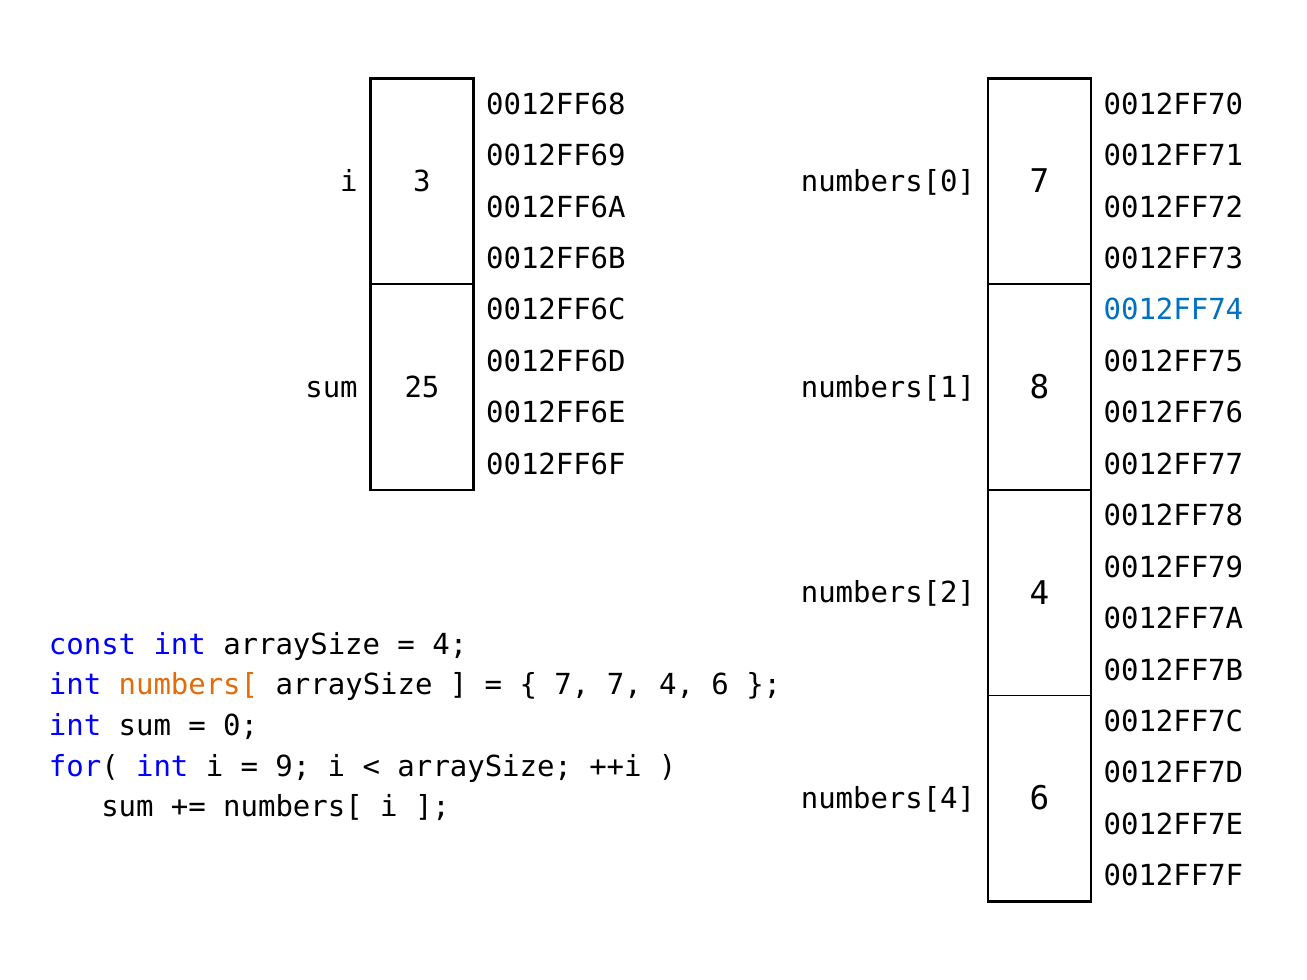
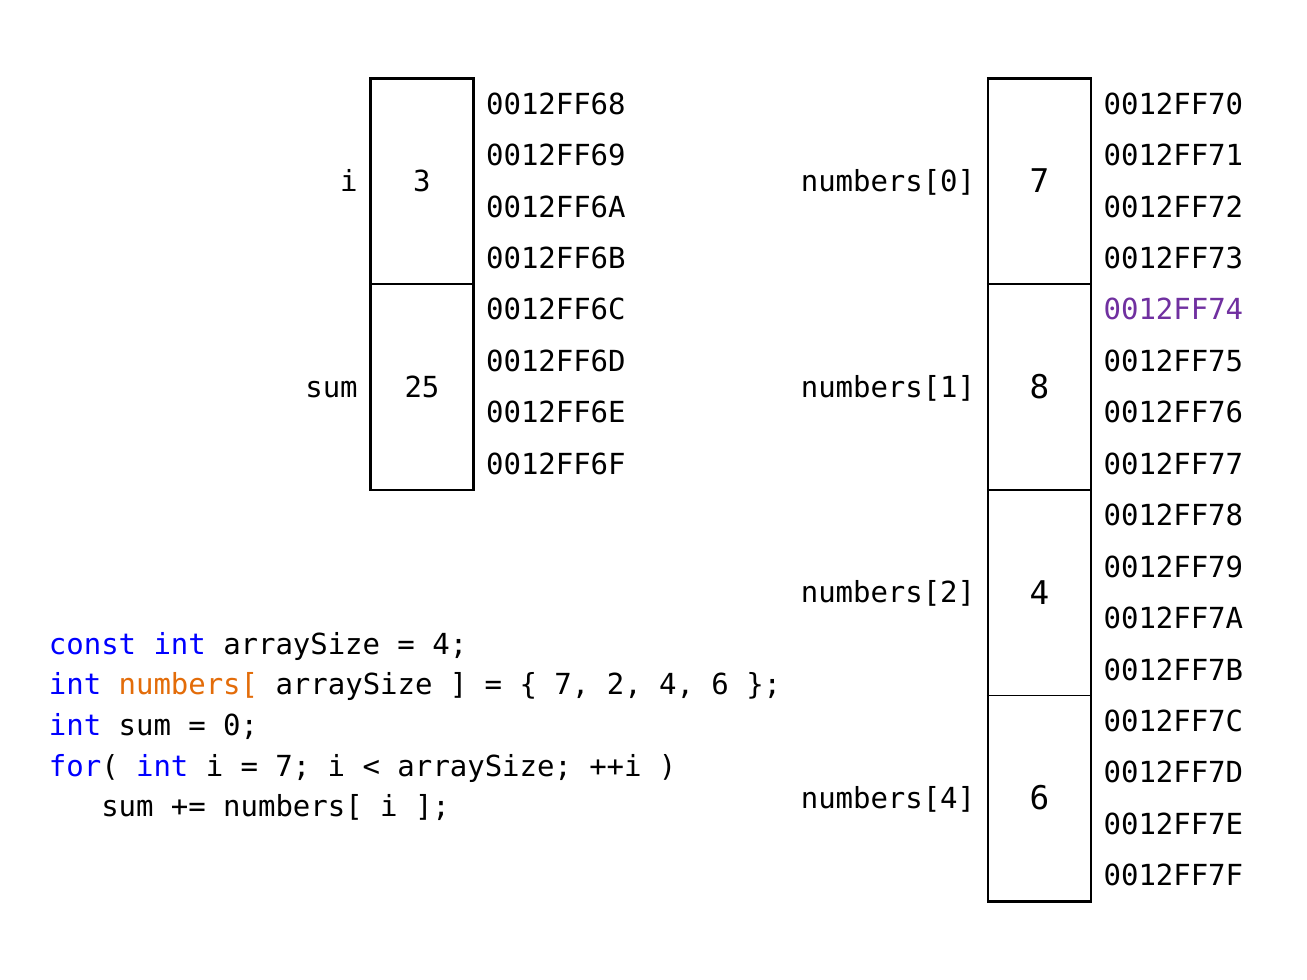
0012FF74 colour: blue -> purple (1173, 310)
7 7: 7 -> 2 (624, 685)
9: 9 -> 7 (293, 767)
